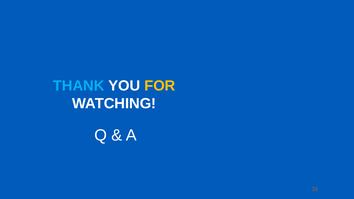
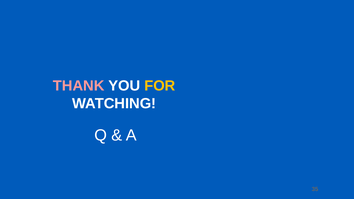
THANK colour: light blue -> pink (79, 86)
